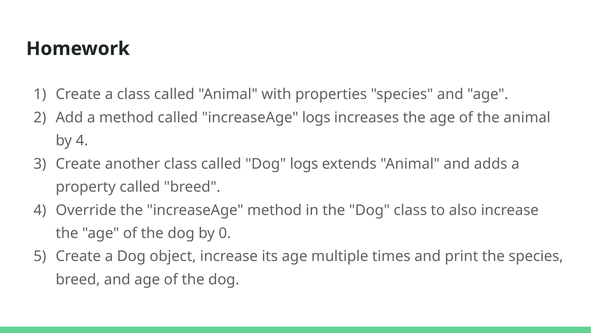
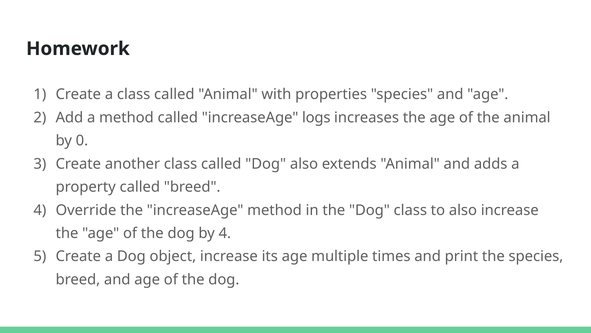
by 4: 4 -> 0 (82, 140)
Dog logs: logs -> also (304, 164)
by 0: 0 -> 4 (225, 233)
